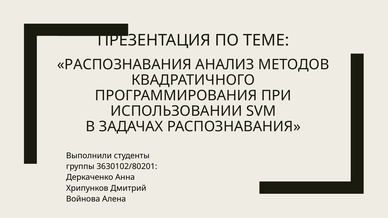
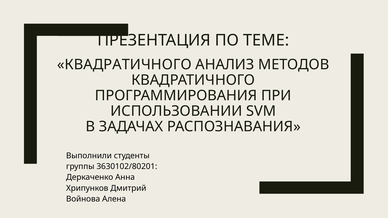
РАСПОЗНАВАНИЯ: РАСПОЗНАВАНИЯ -> КВАДРАТИЧНОГО (124, 65)
